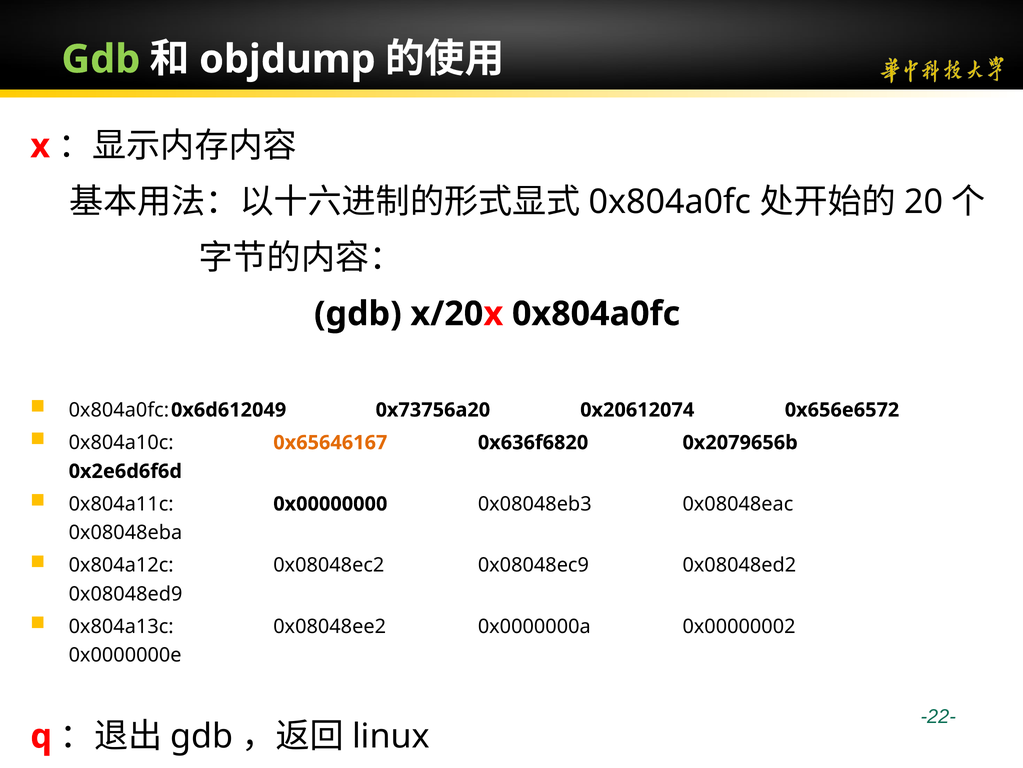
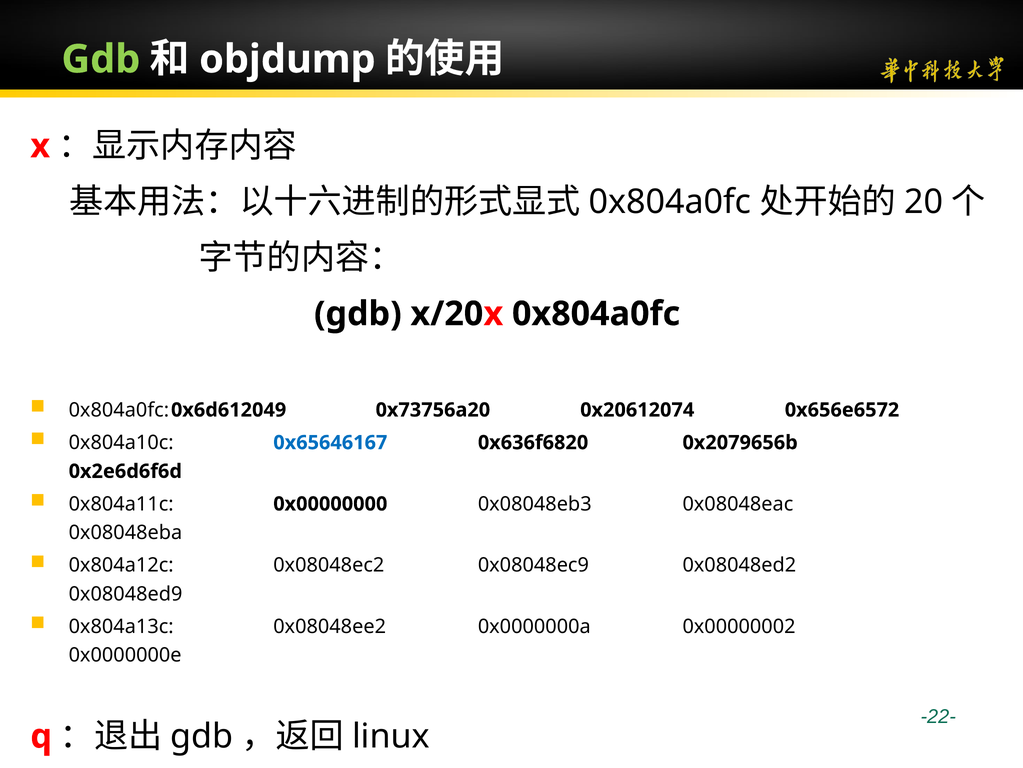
0x65646167 colour: orange -> blue (330, 442)
